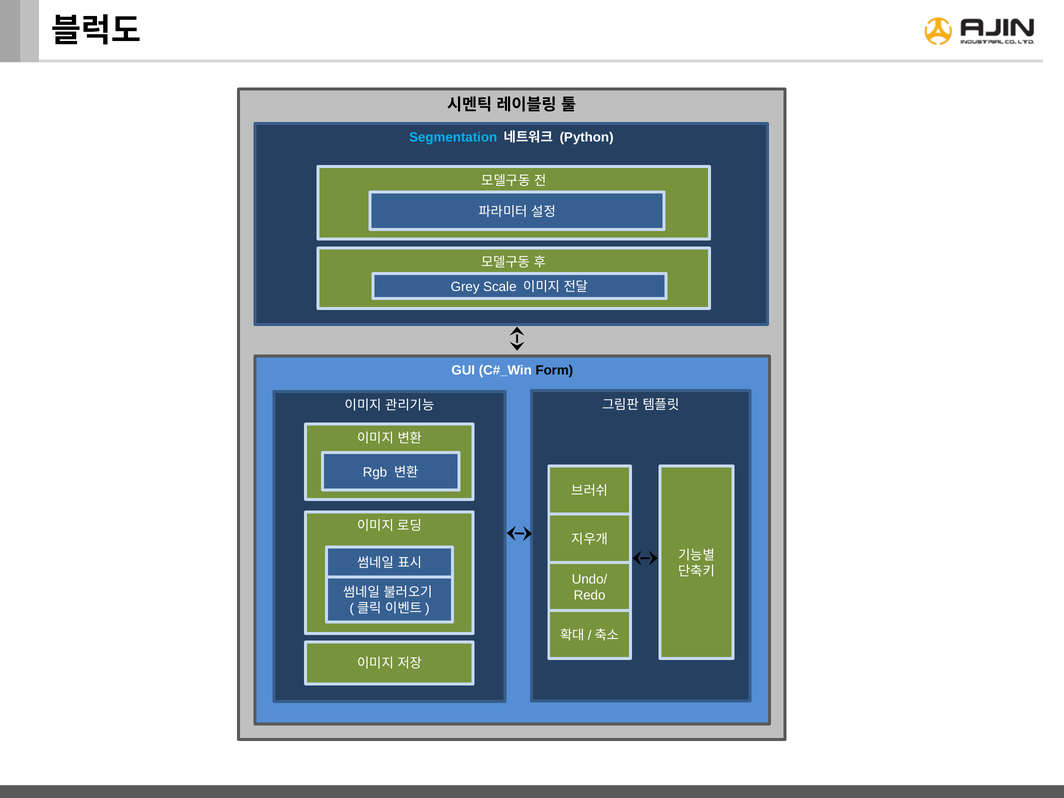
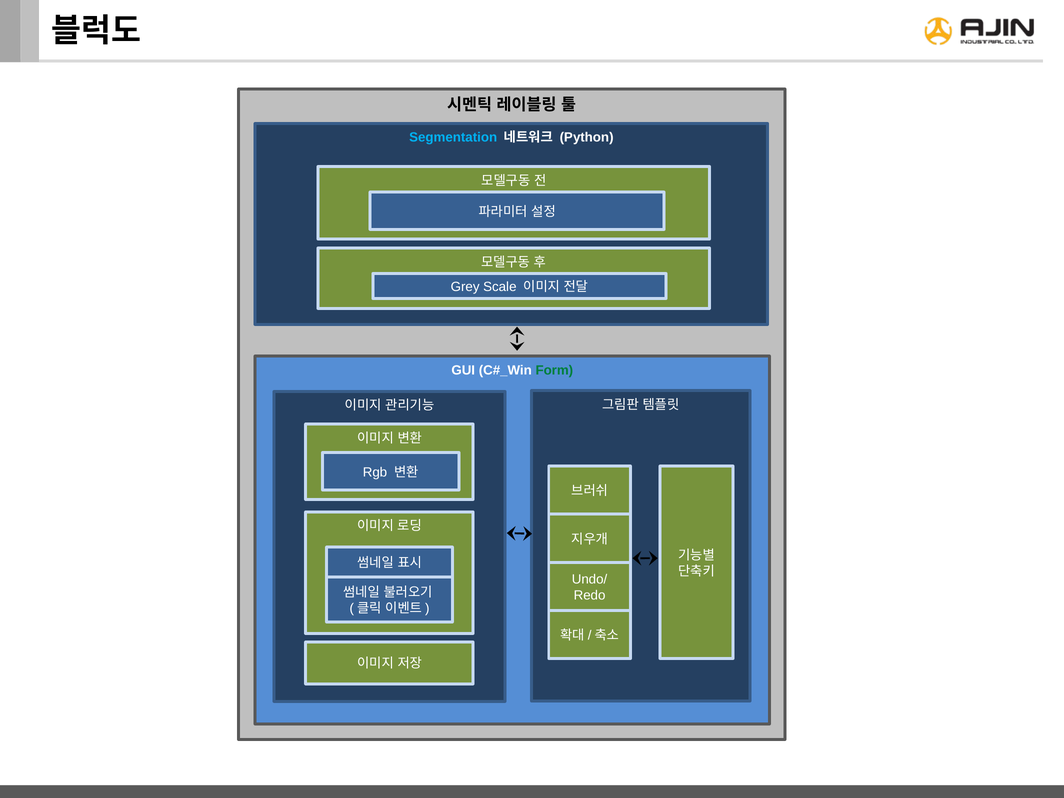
Form colour: black -> green (554, 370)
